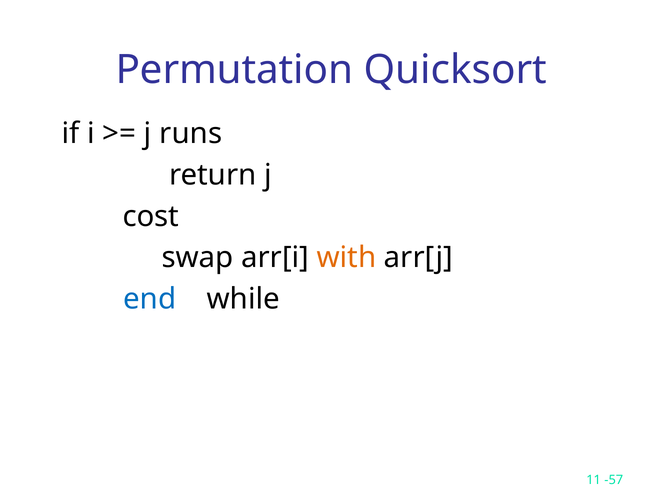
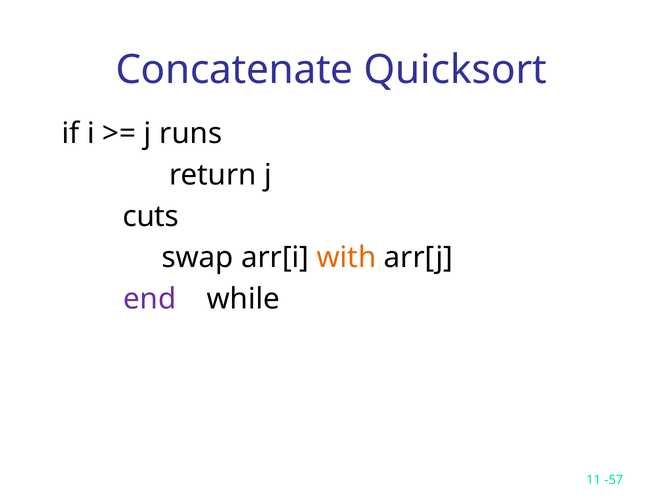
Permutation: Permutation -> Concatenate (234, 70)
cost: cost -> cuts (151, 216)
end colour: blue -> purple (150, 299)
